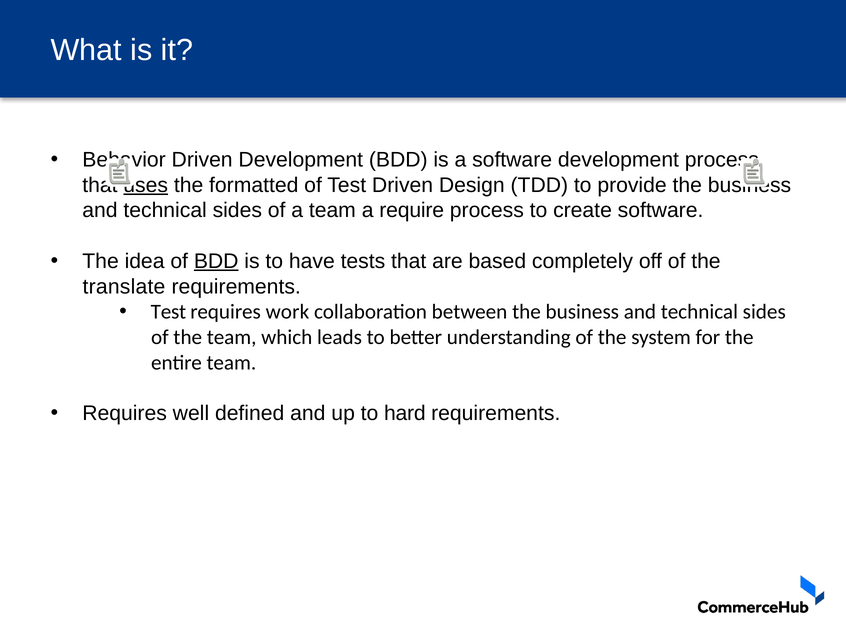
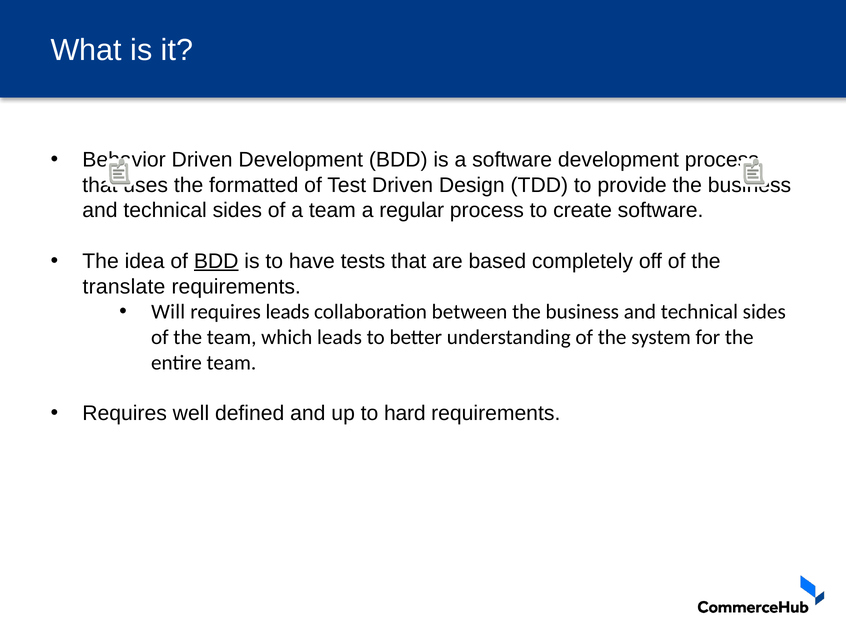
uses underline: present -> none (146, 185)
require: require -> regular (412, 211)
Test: Test -> Will (168, 312)
requires work: work -> leads (288, 312)
